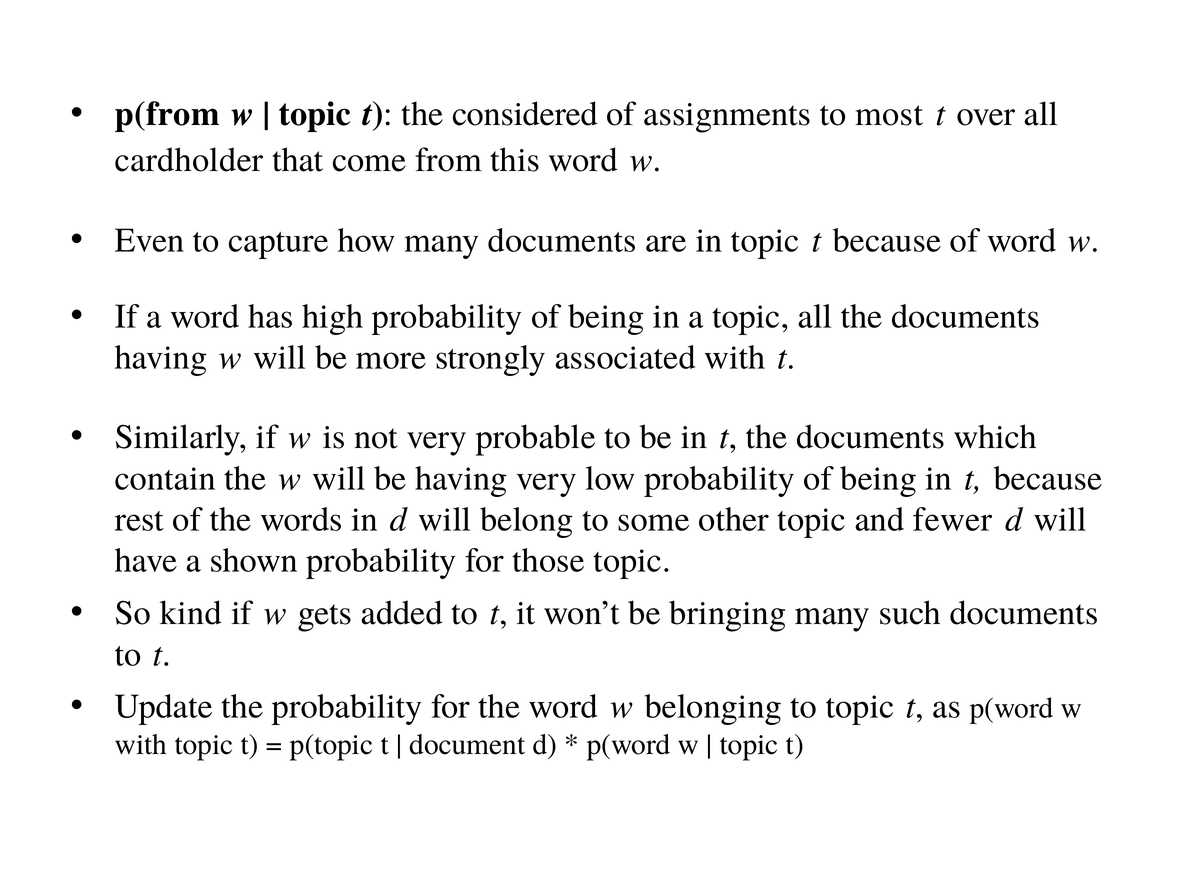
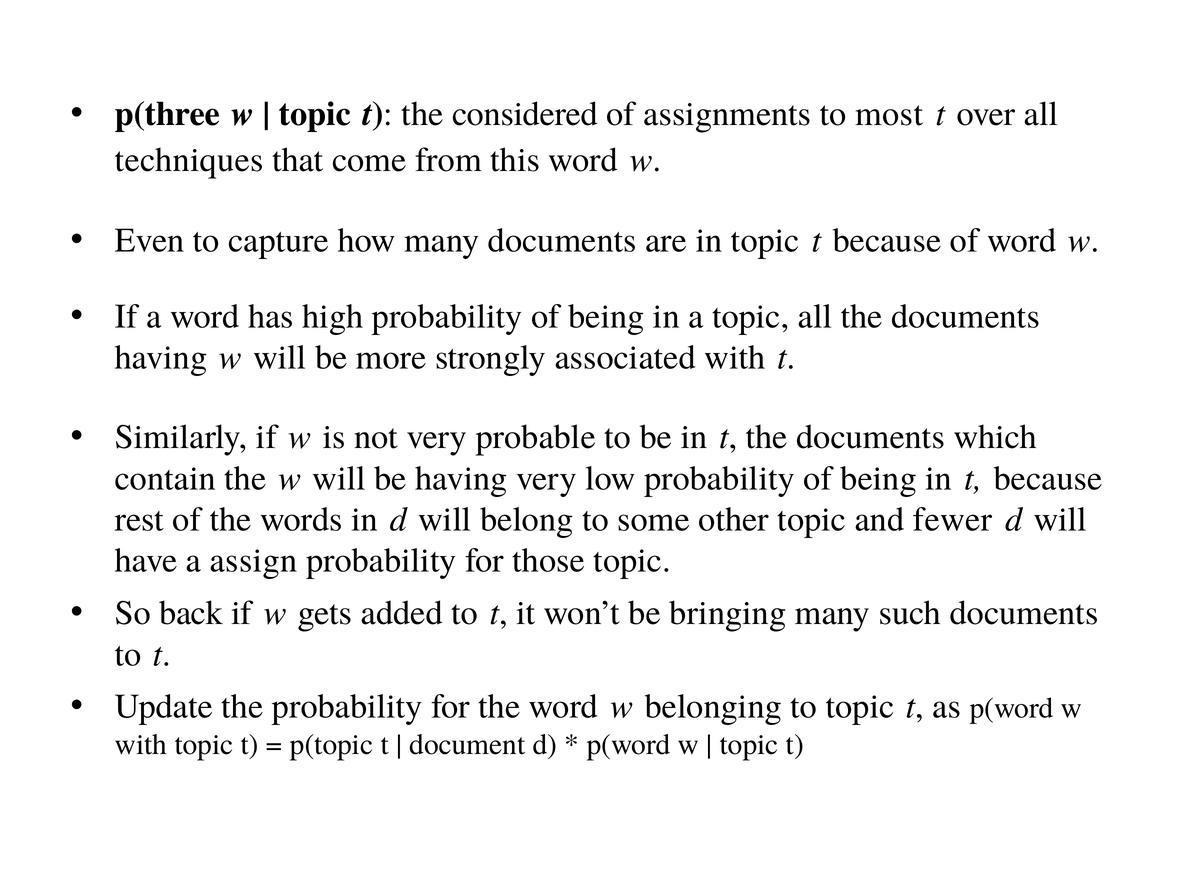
p(from: p(from -> p(three (168, 114)
cardholder: cardholder -> techniques (189, 160)
shown: shown -> assign (254, 561)
kind: kind -> back (191, 613)
